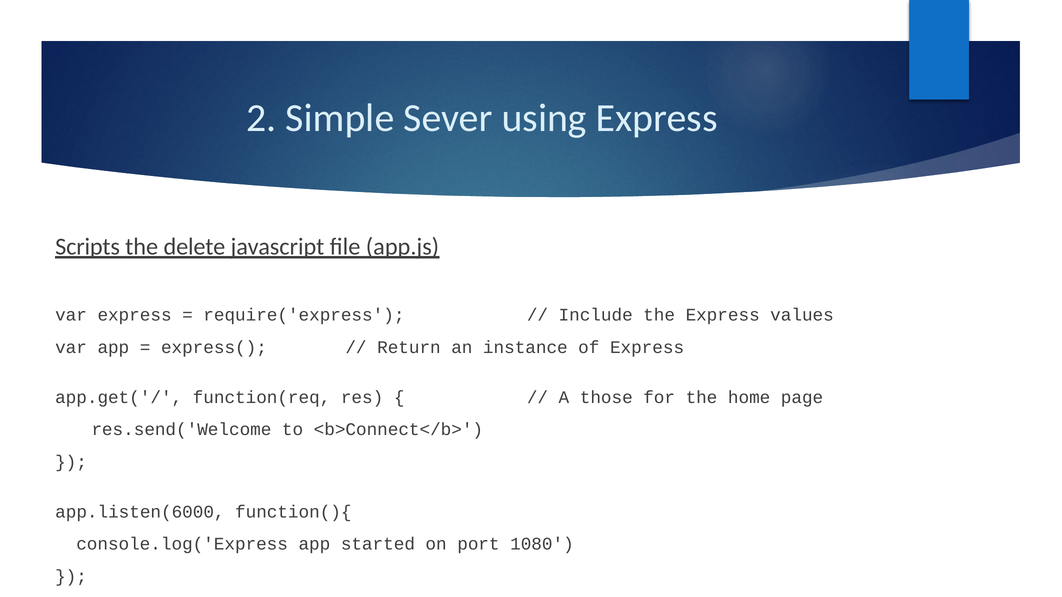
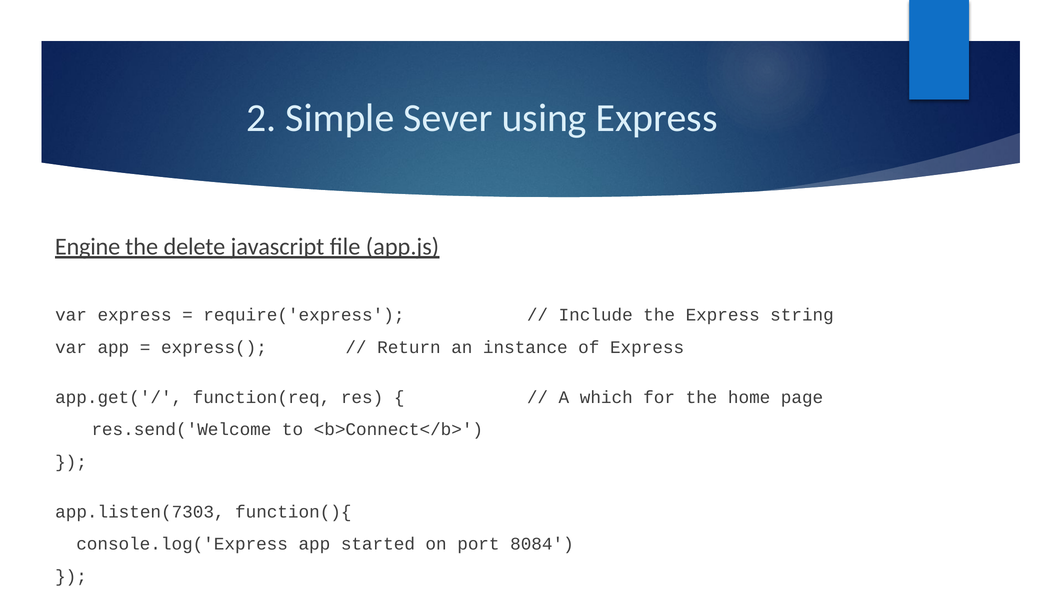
Scripts: Scripts -> Engine (88, 247)
values: values -> string (802, 315)
those: those -> which (606, 397)
app.listen(6000: app.listen(6000 -> app.listen(7303 (140, 512)
1080: 1080 -> 8084 (542, 544)
